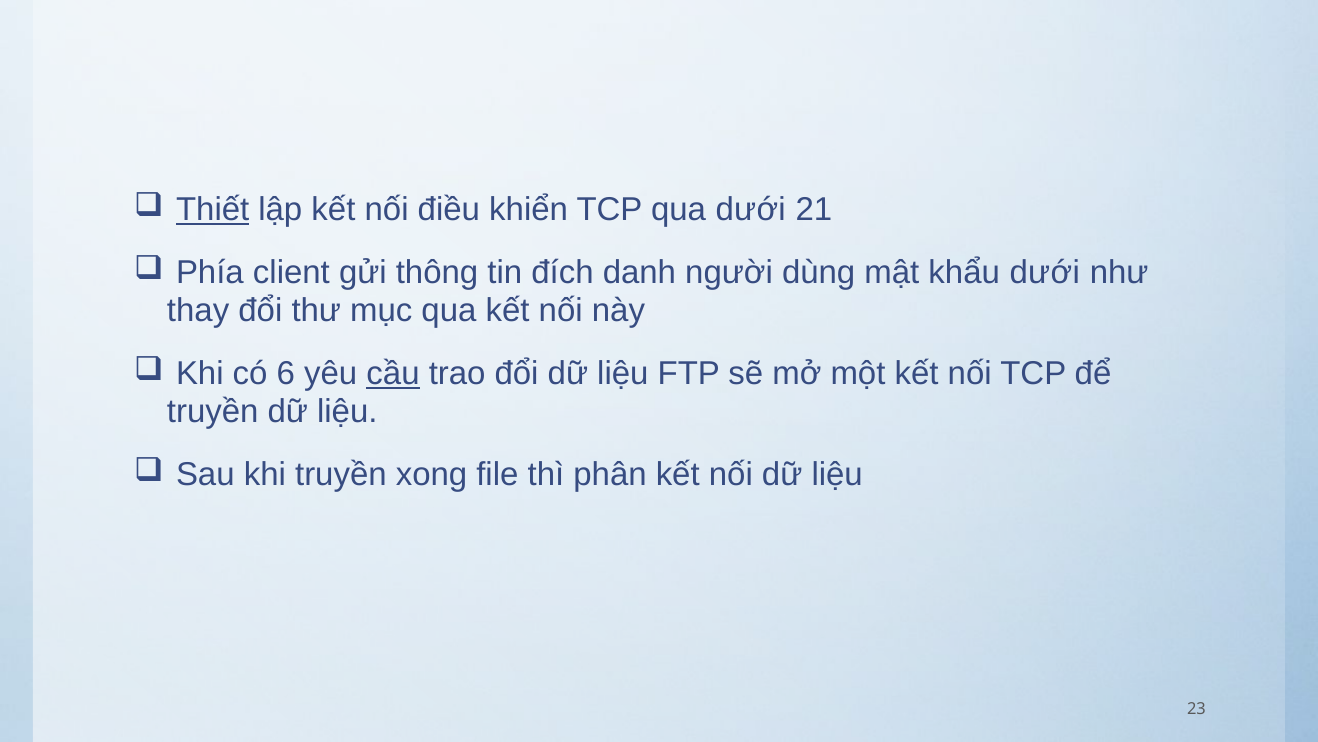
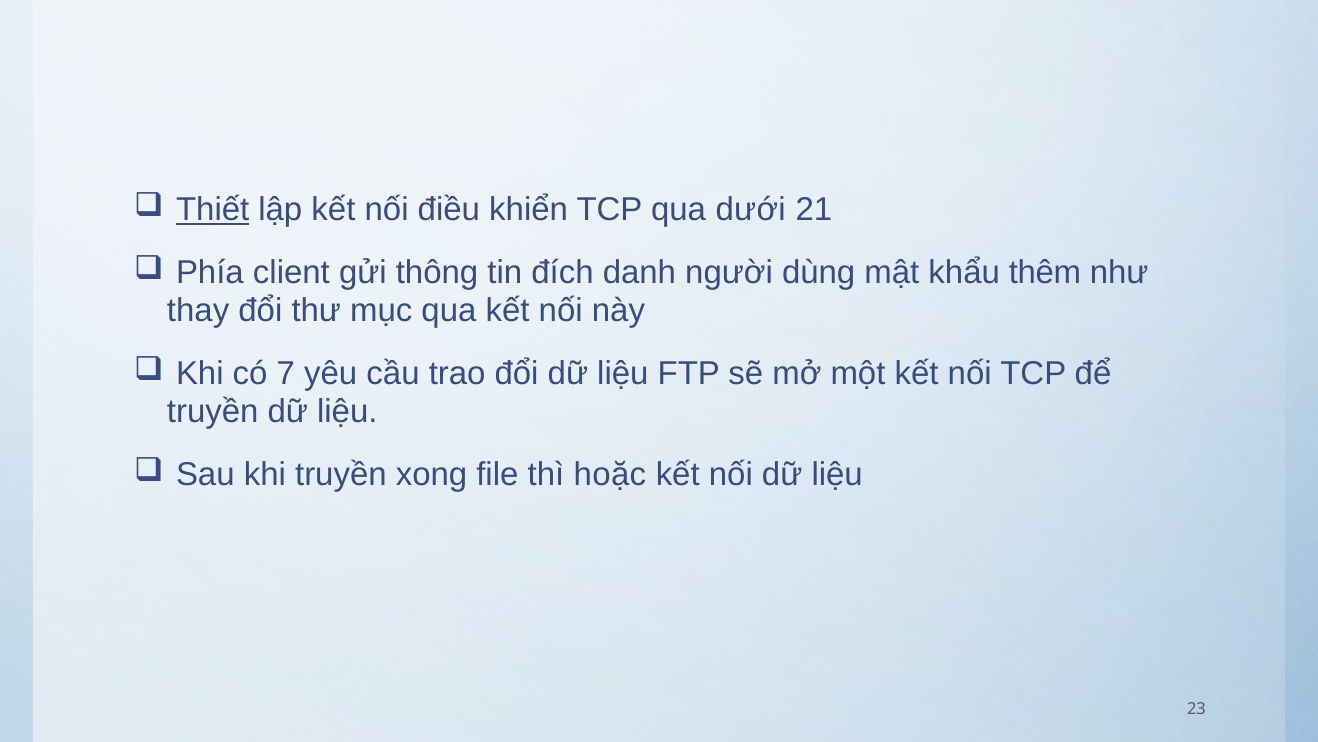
khẩu dưới: dưới -> thêm (1045, 273)
6: 6 -> 7 (286, 374)
cầu underline: present -> none (393, 374)
phân: phân -> hoặc (610, 474)
